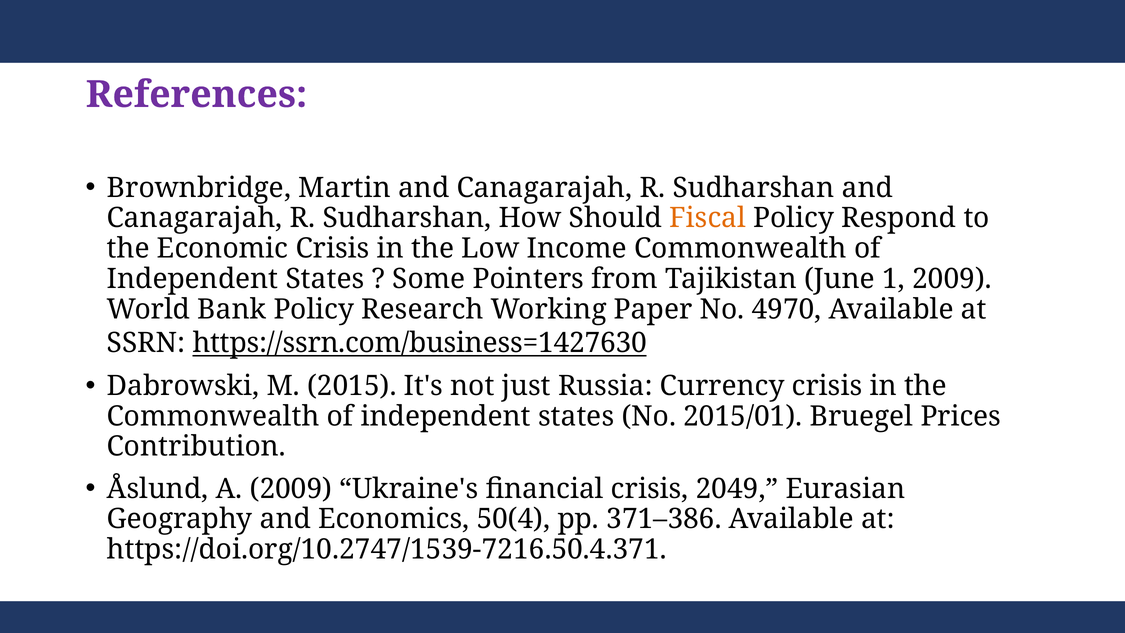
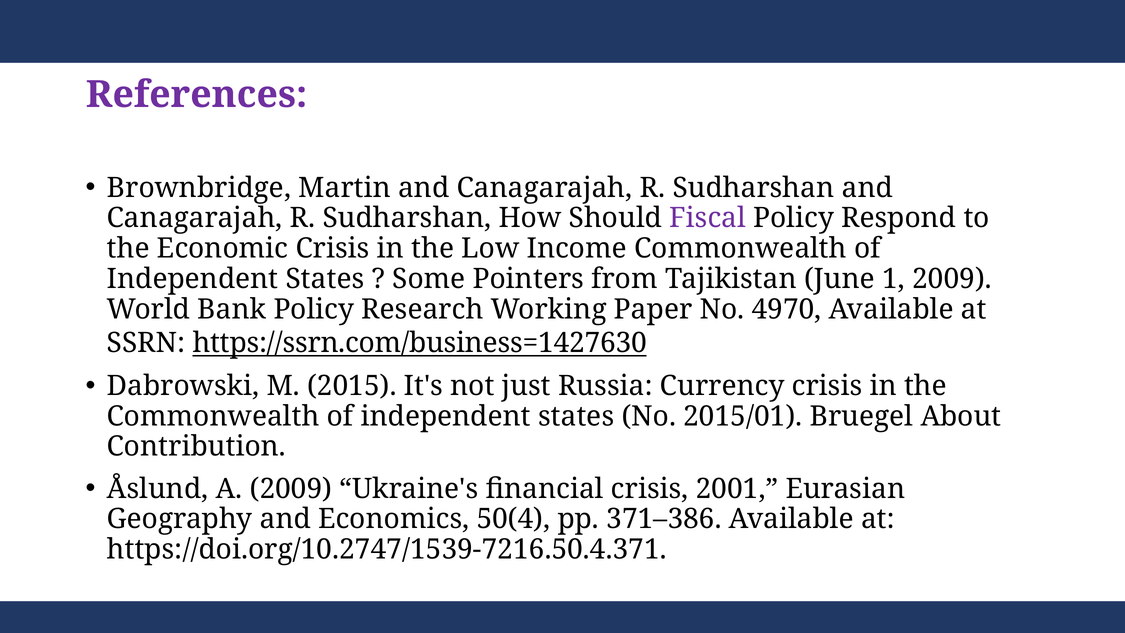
Fiscal colour: orange -> purple (708, 218)
Prices: Prices -> About (961, 416)
2049: 2049 -> 2001 (737, 489)
